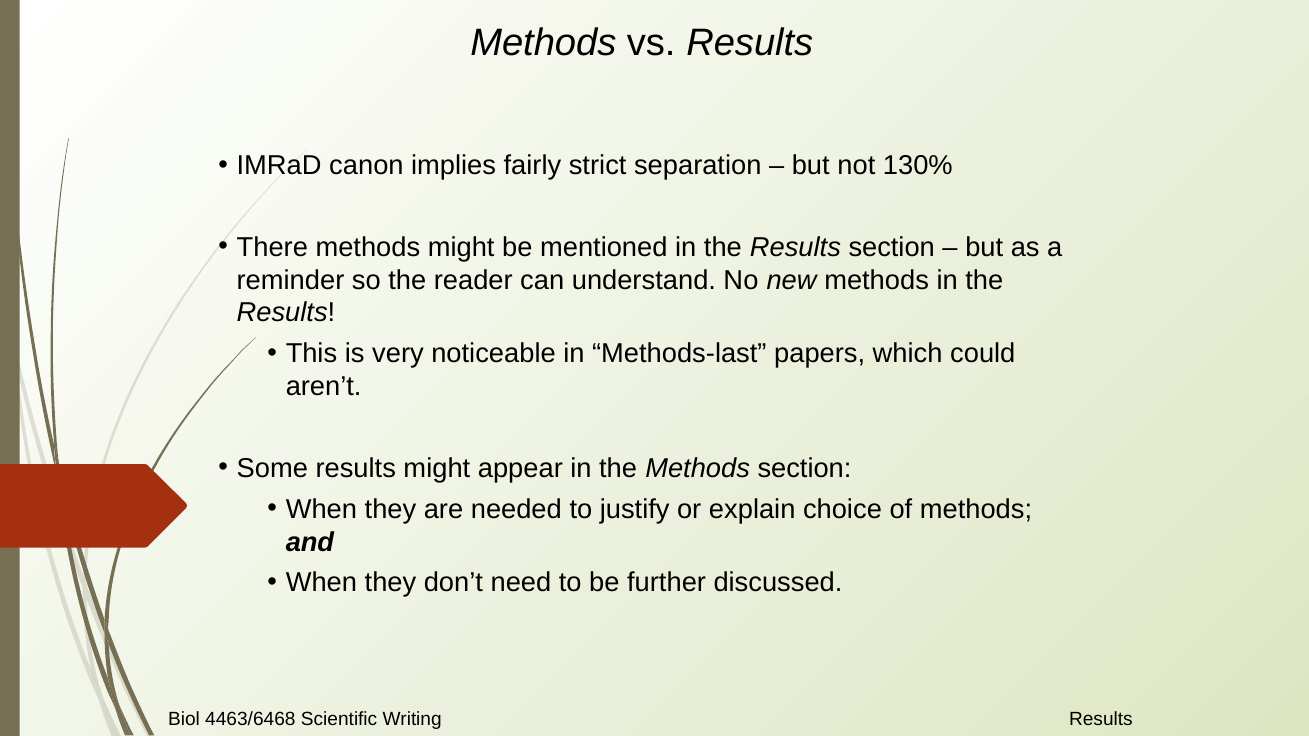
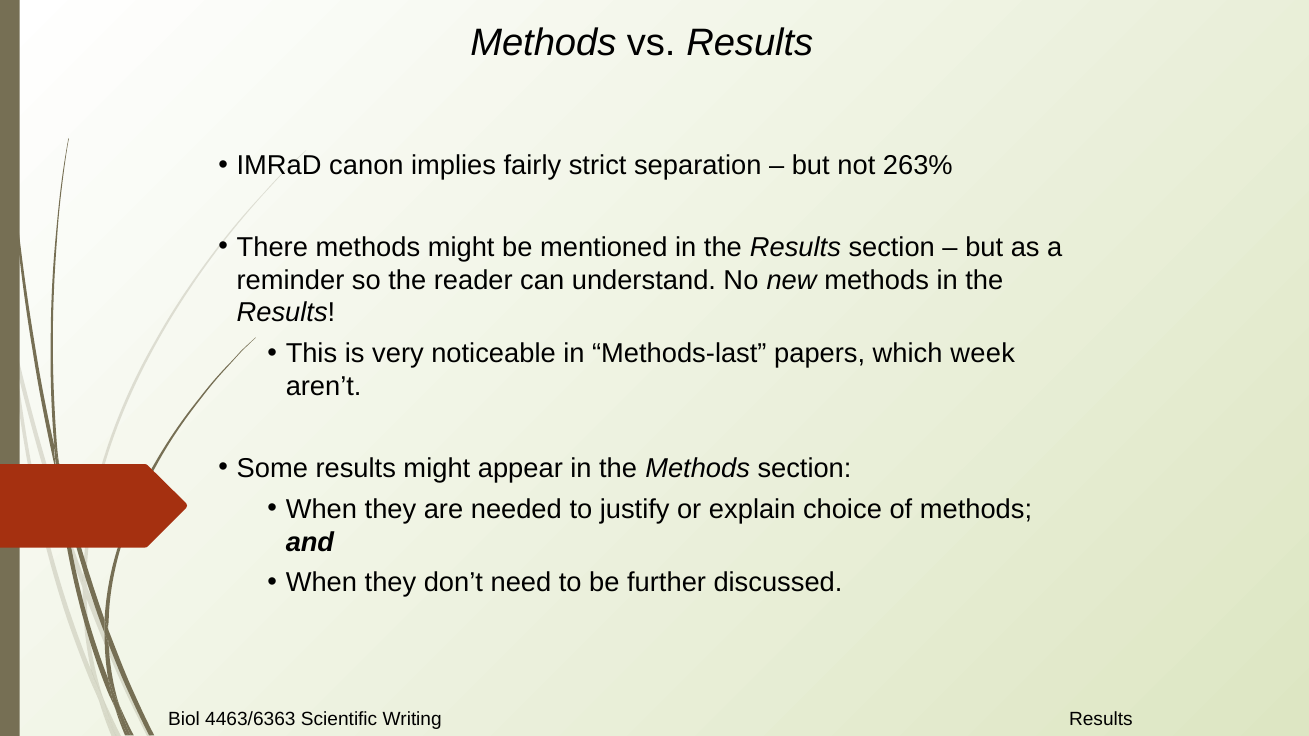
130%: 130% -> 263% (918, 166)
could: could -> week (983, 354)
4463/6468: 4463/6468 -> 4463/6363 (250, 719)
